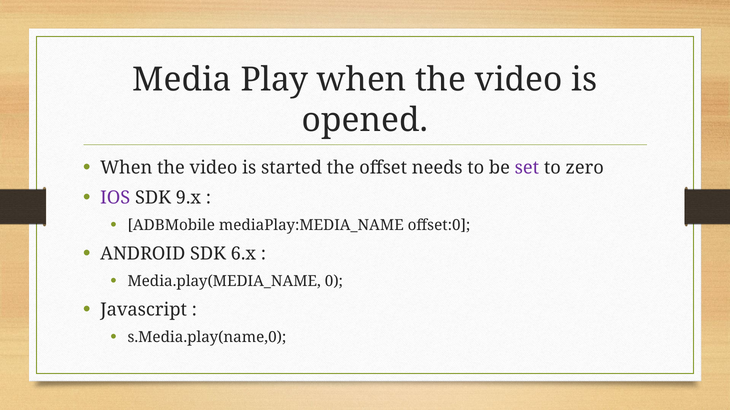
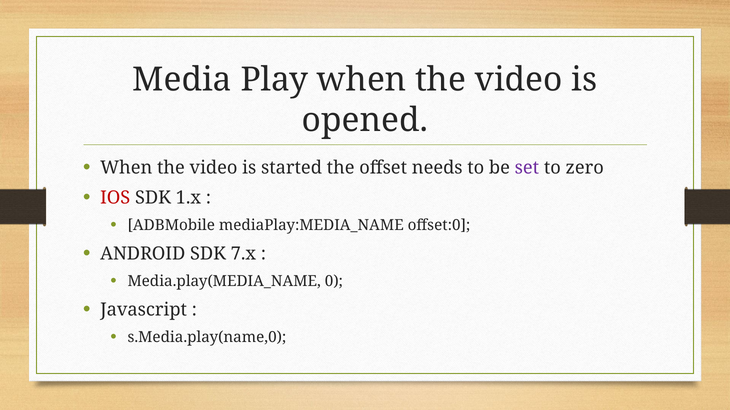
IOS colour: purple -> red (115, 198)
9.x: 9.x -> 1.x (188, 198)
6.x: 6.x -> 7.x (243, 254)
